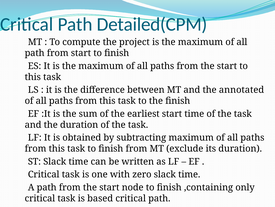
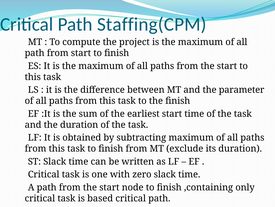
Detailed(CPM: Detailed(CPM -> Staffing(CPM (152, 24)
annotated: annotated -> parameter (242, 90)
